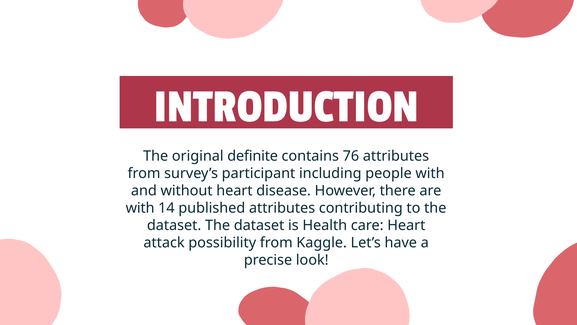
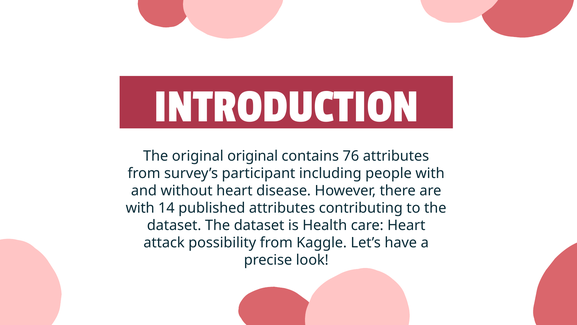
original definite: definite -> original (253, 156)
